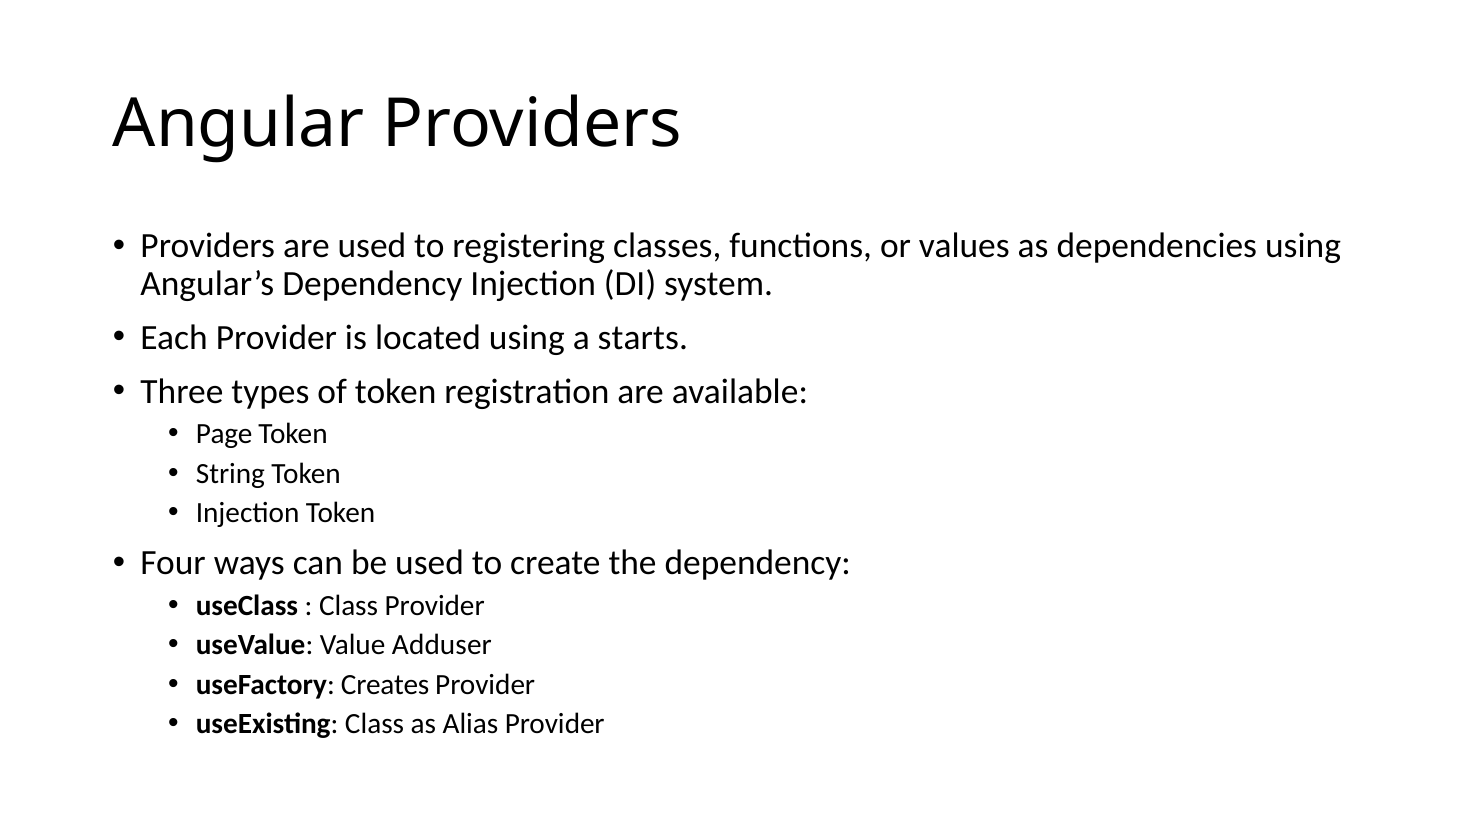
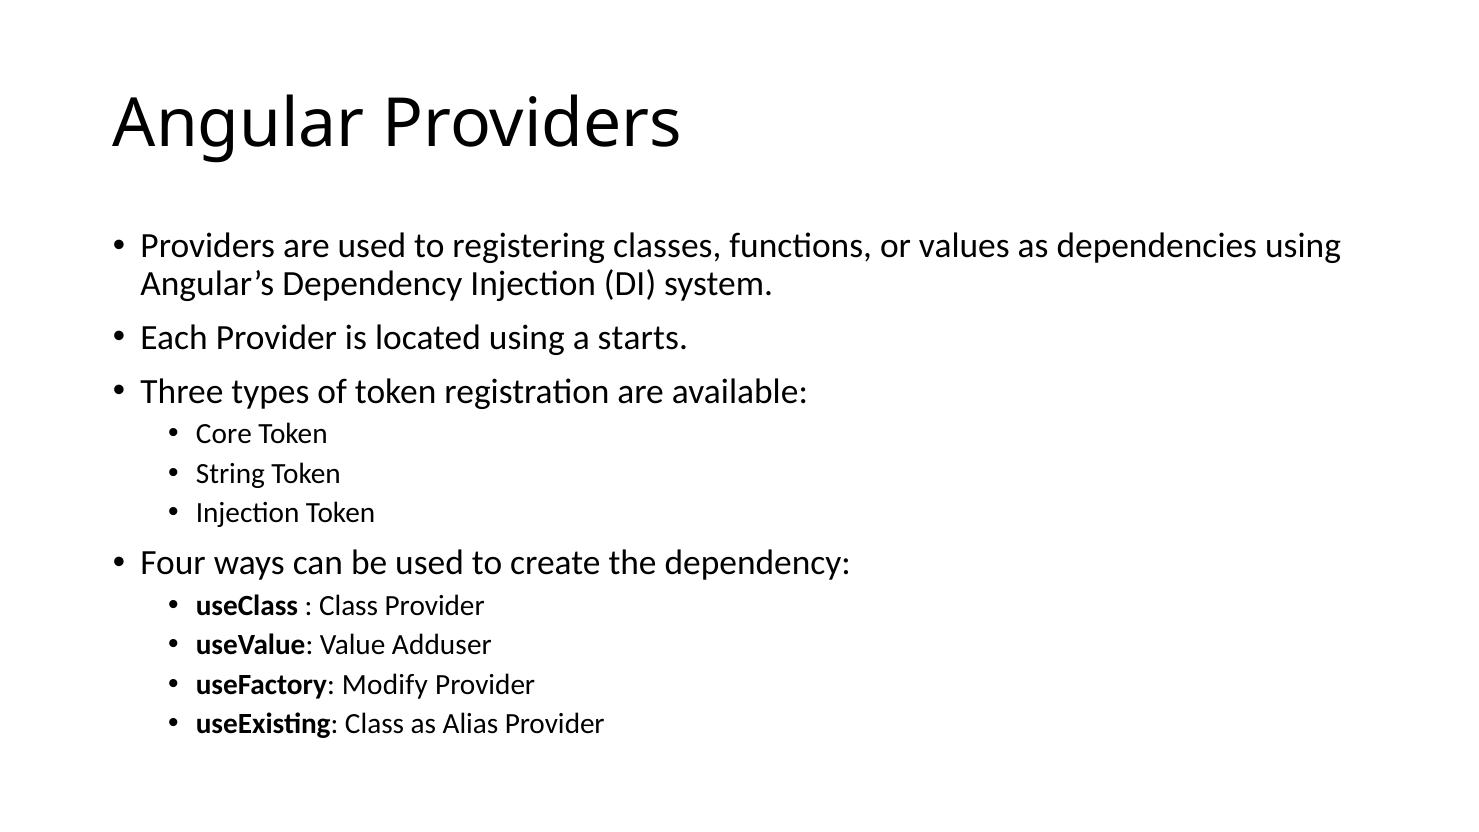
Page: Page -> Core (224, 434)
Creates: Creates -> Modify (385, 684)
